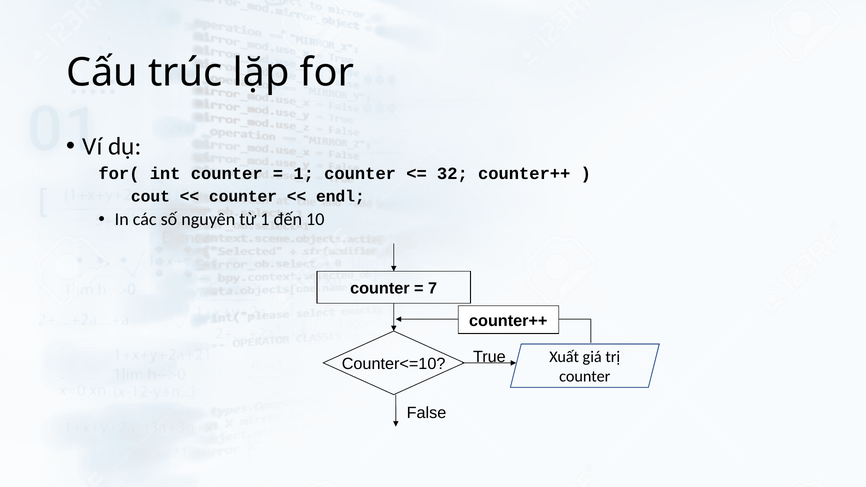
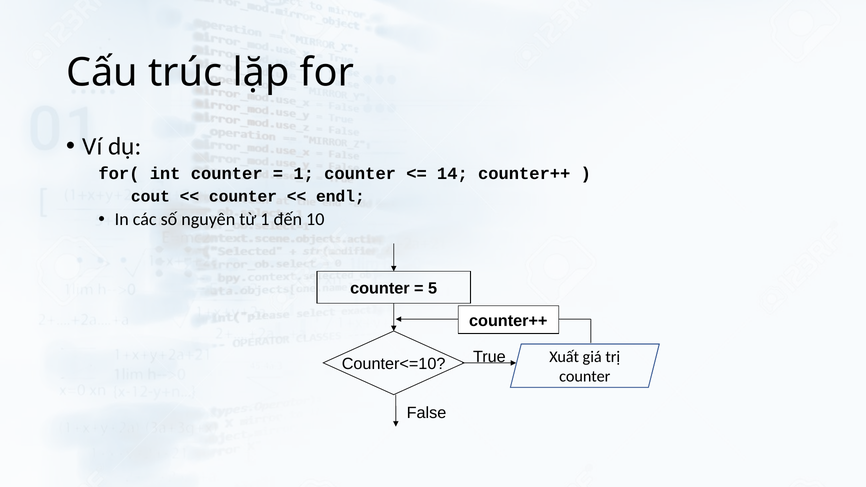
32: 32 -> 14 (452, 174)
7: 7 -> 5 (433, 288)
